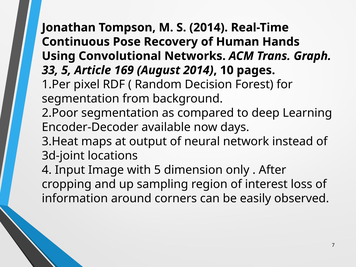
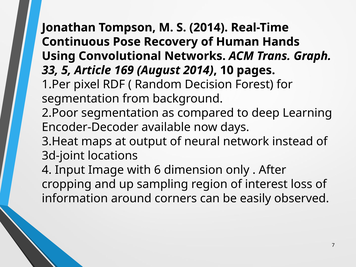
with 5: 5 -> 6 (157, 170)
